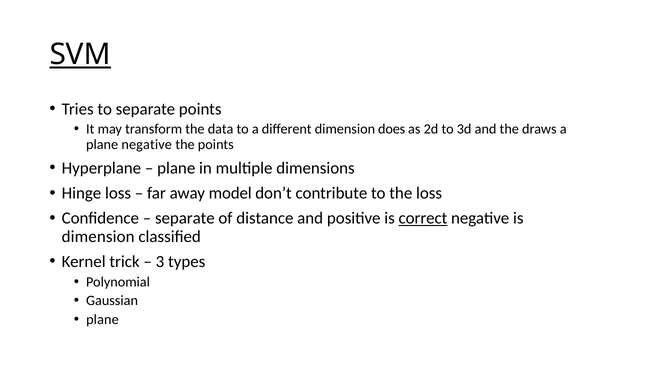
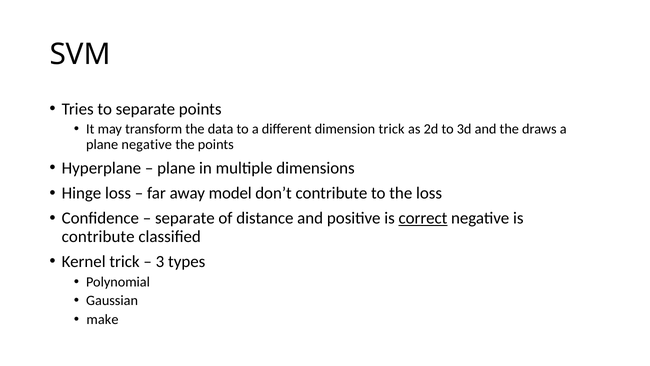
SVM underline: present -> none (80, 55)
dimension does: does -> trick (392, 129)
dimension: dimension -> contribute (98, 236)
plane: plane -> make (102, 319)
